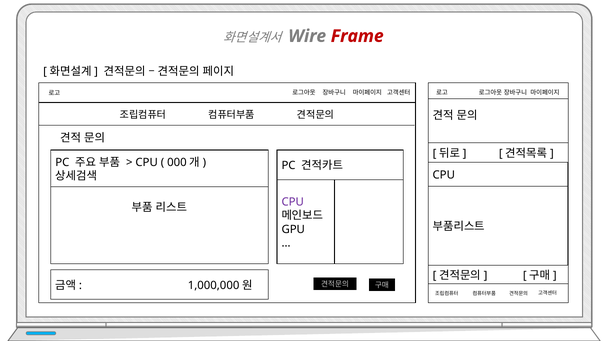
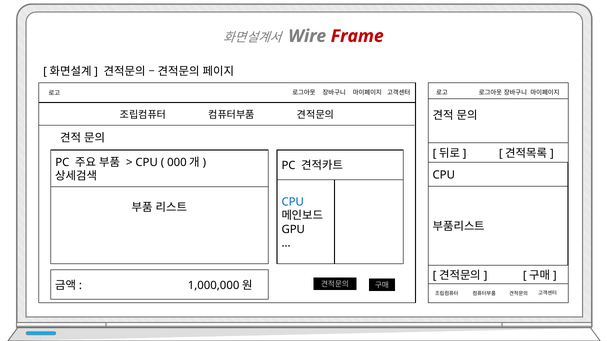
CPU colour: purple -> blue (293, 202)
